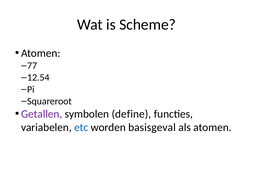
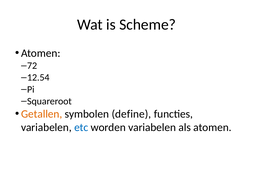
77: 77 -> 72 (32, 66)
Getallen colour: purple -> orange (42, 114)
worden basisgeval: basisgeval -> variabelen (152, 127)
